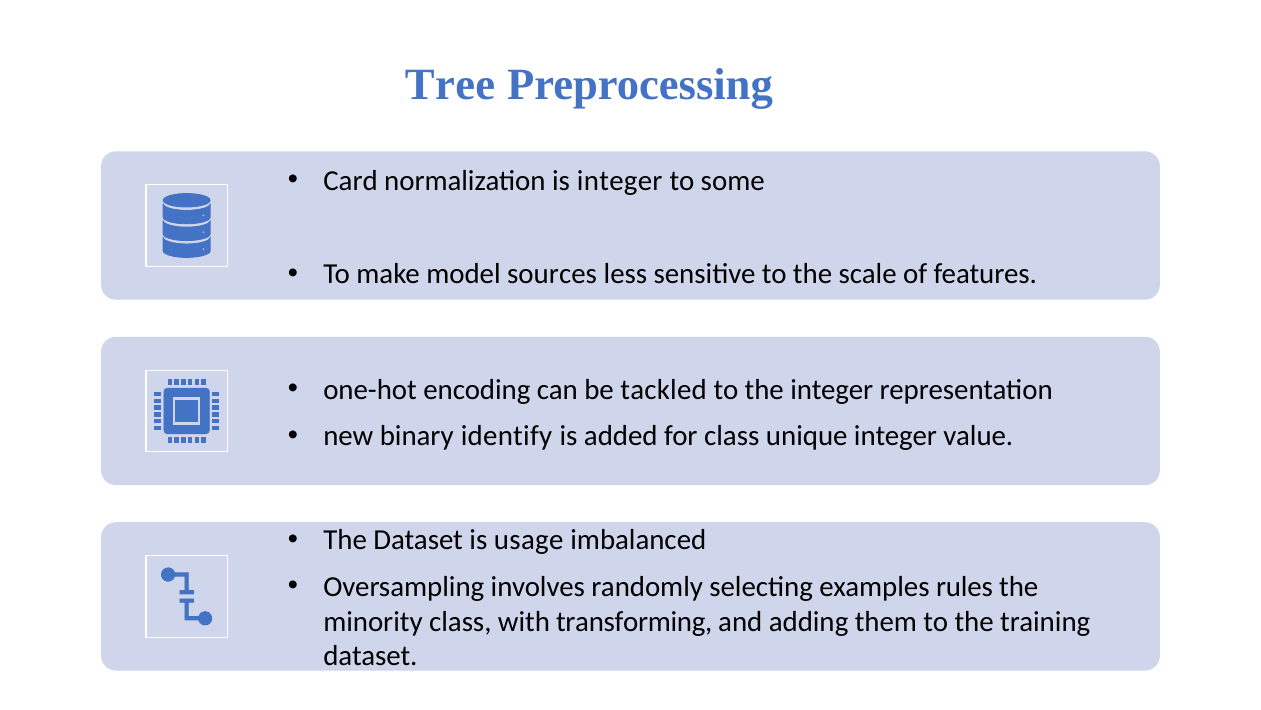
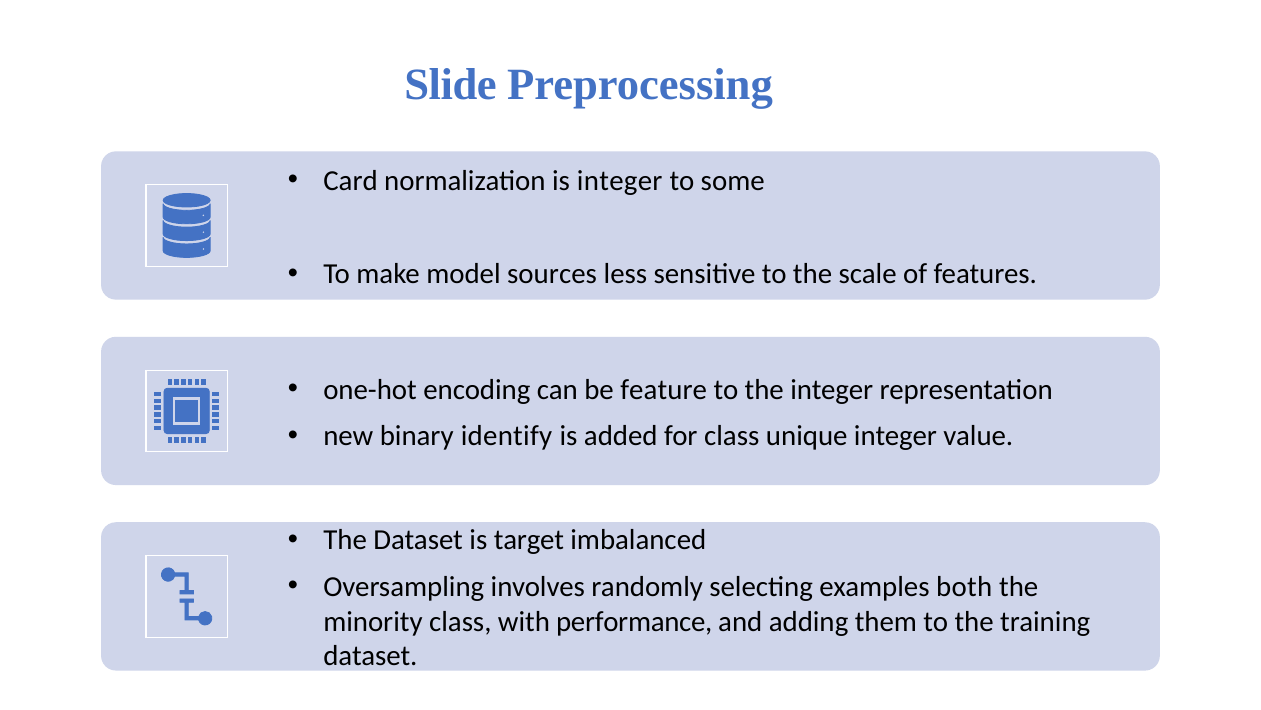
Tree: Tree -> Slide (450, 85)
tackled: tackled -> feature (664, 389)
usage: usage -> target (529, 540)
rules: rules -> both (964, 586)
transforming: transforming -> performance (634, 621)
